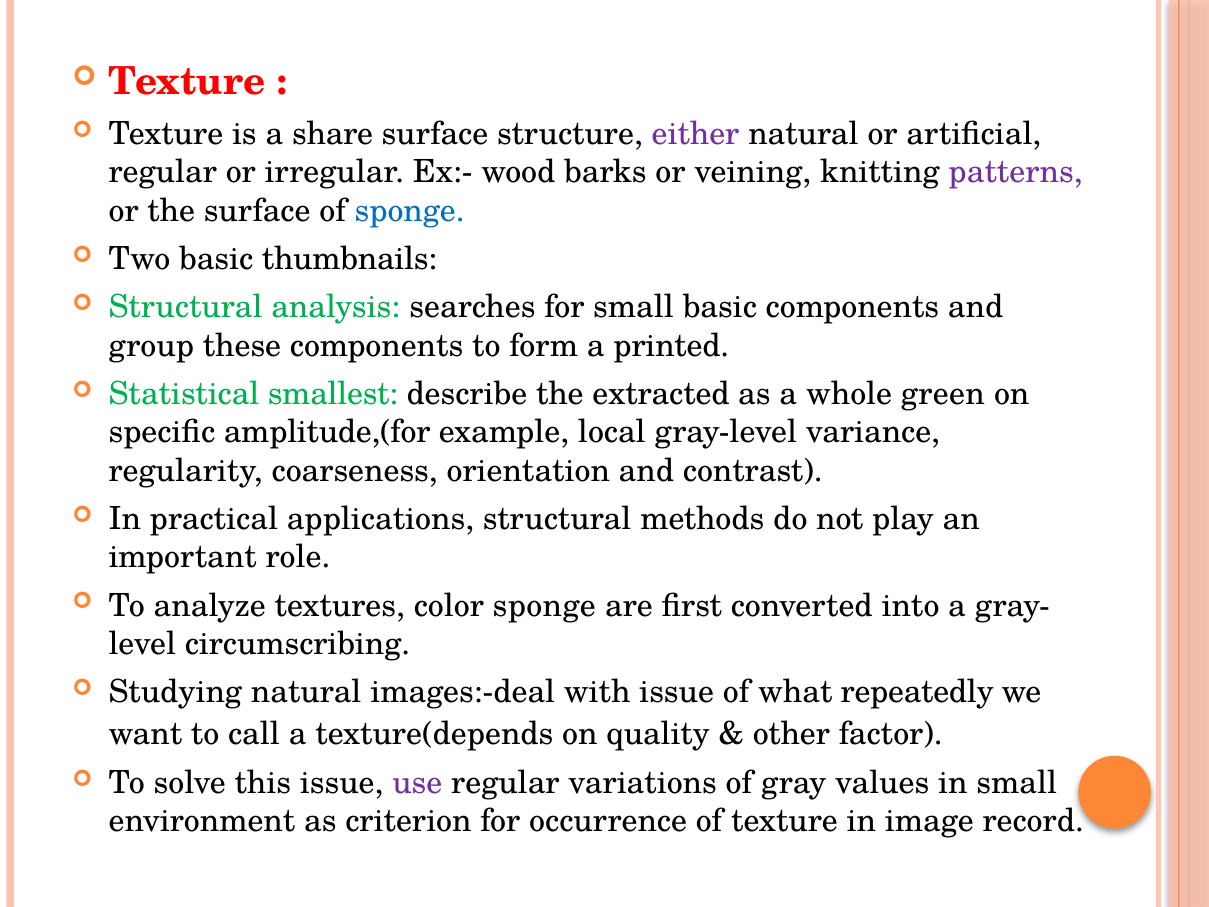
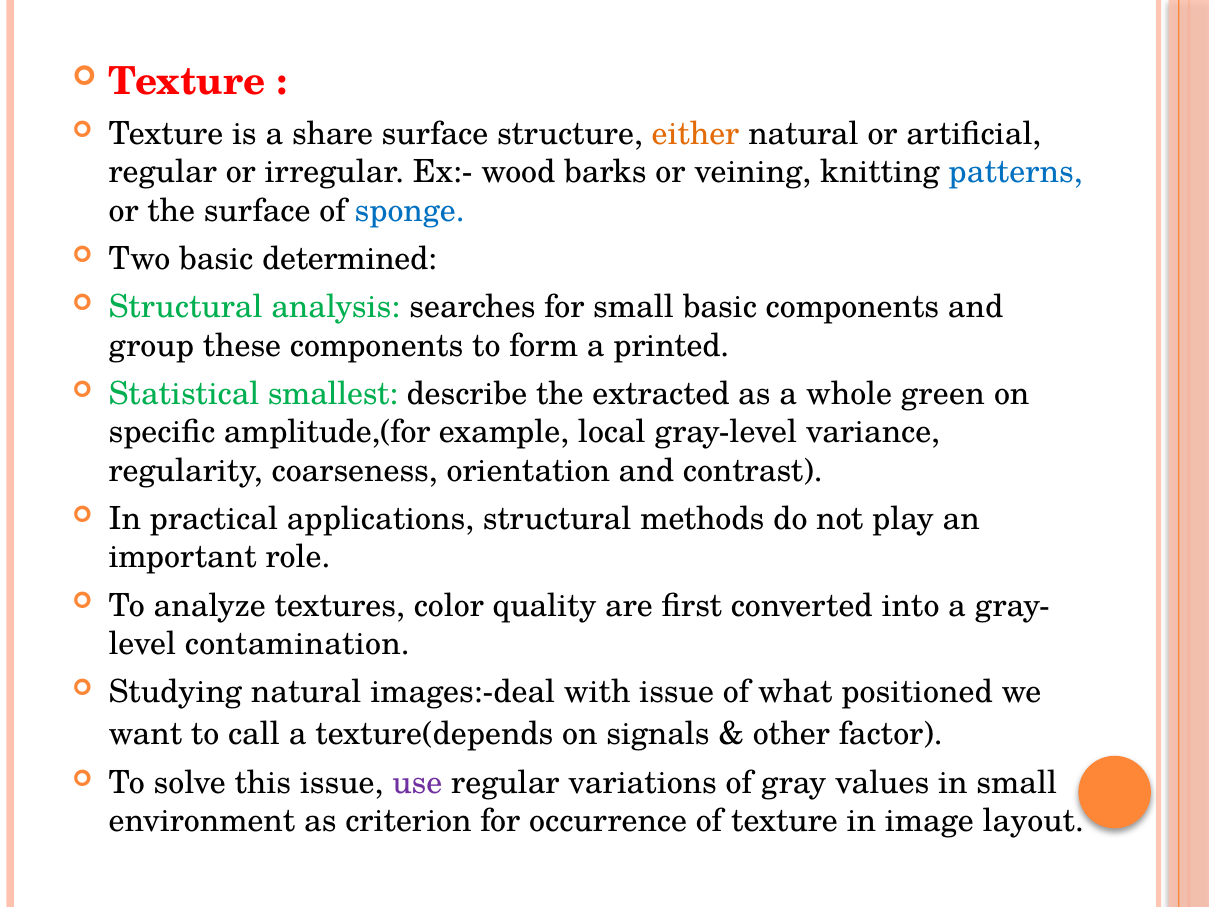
either colour: purple -> orange (696, 134)
patterns colour: purple -> blue (1016, 172)
thumbnails: thumbnails -> determined (350, 259)
color sponge: sponge -> quality (545, 605)
circumscribing: circumscribing -> contamination (297, 644)
repeatedly: repeatedly -> positioned (917, 692)
quality: quality -> signals (658, 734)
record: record -> layout (1033, 821)
